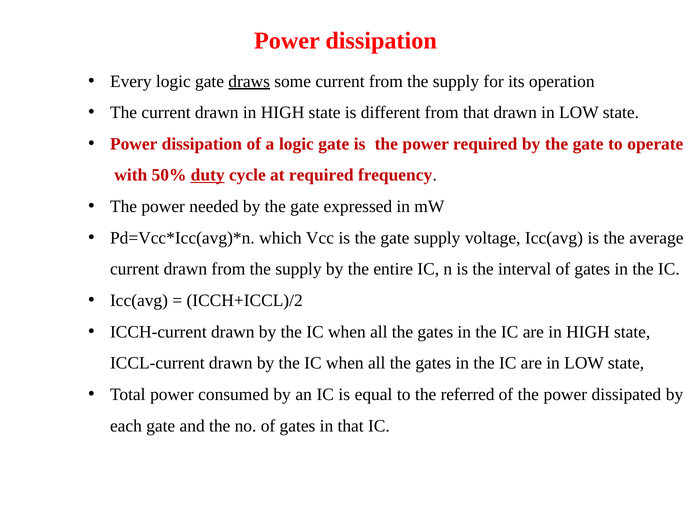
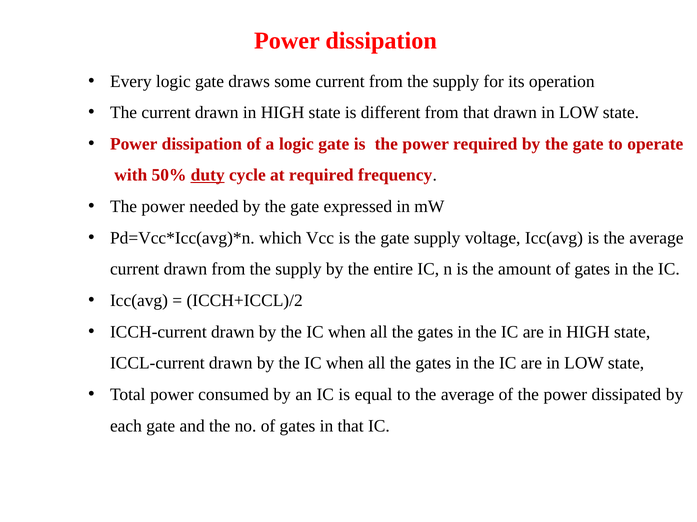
draws underline: present -> none (249, 81)
interval: interval -> amount (525, 270)
to the referred: referred -> average (468, 395)
